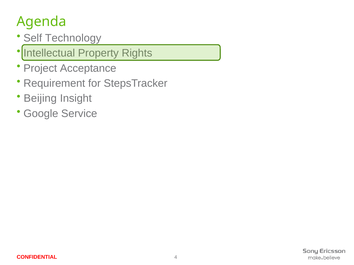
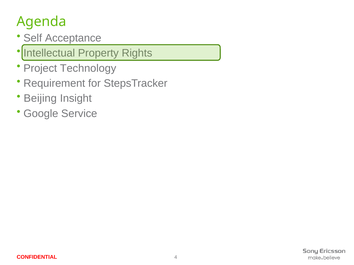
Technology: Technology -> Acceptance (73, 38)
Acceptance: Acceptance -> Technology (88, 68)
